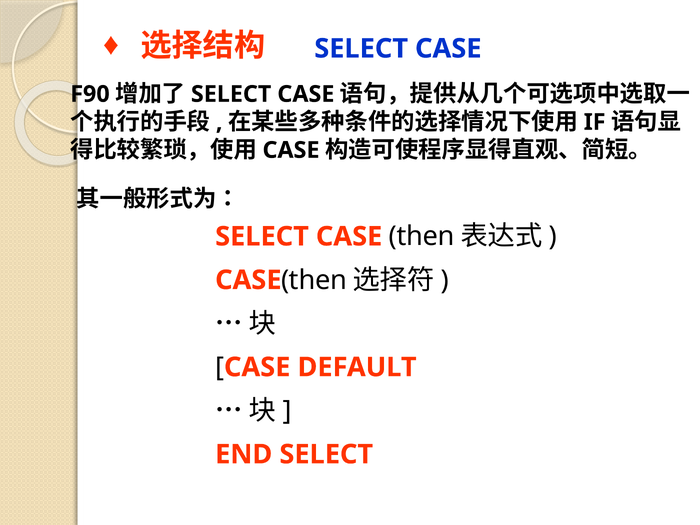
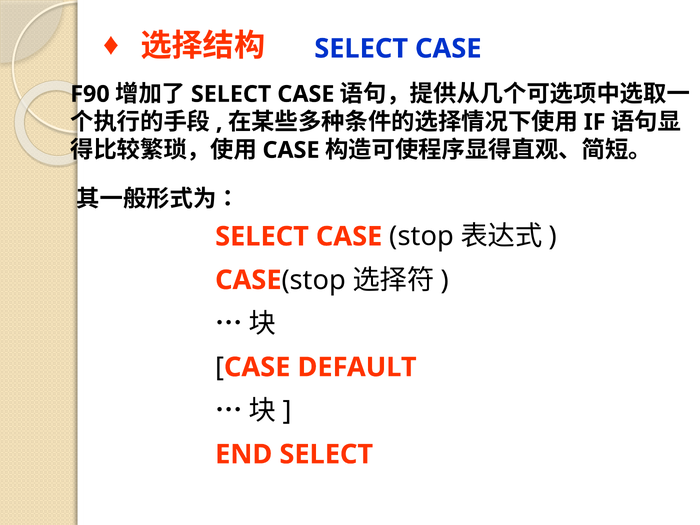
SELECT CASE then: then -> stop (422, 237)
then: then -> stop (314, 280)
